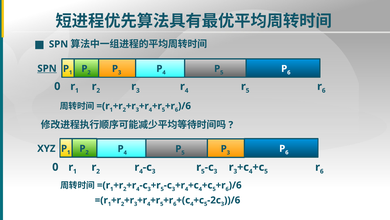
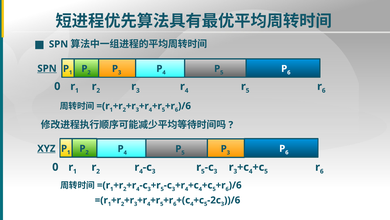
XYZ underline: none -> present (46, 148)
